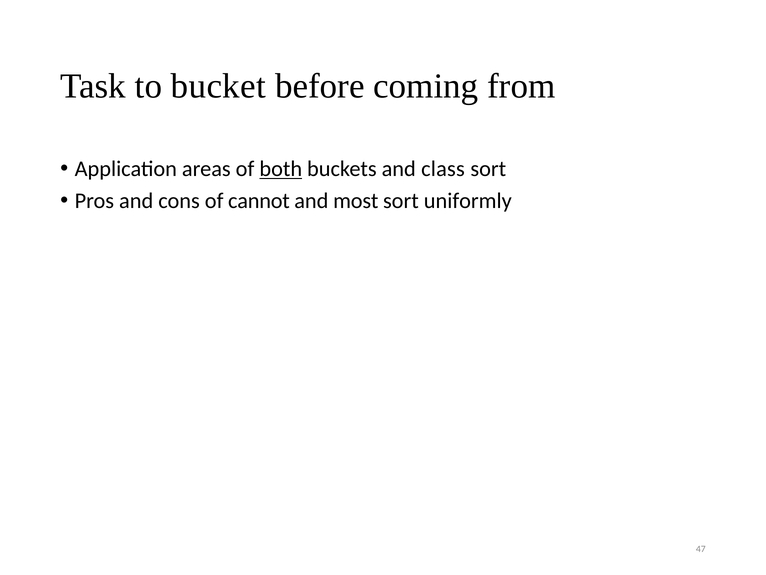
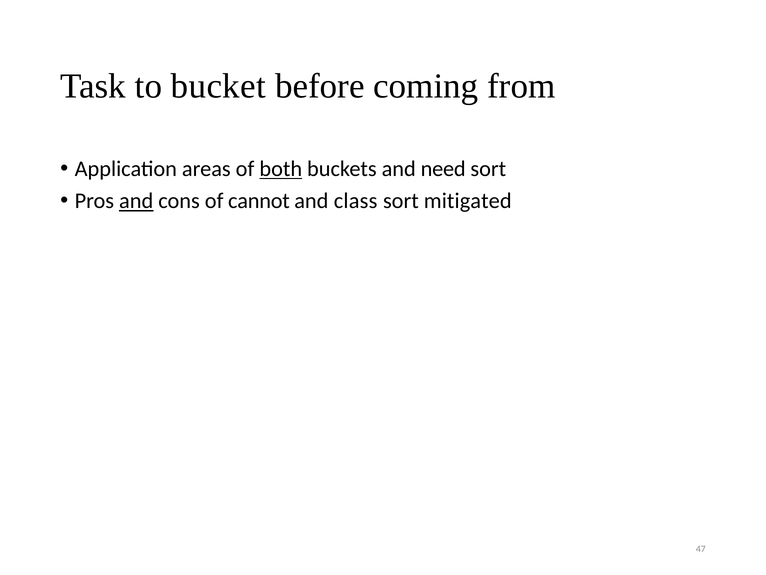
class: class -> need (443, 169)
and underline: none -> present (136, 201)
most: most -> class (356, 201)
uniformly: uniformly -> mitigated (468, 201)
